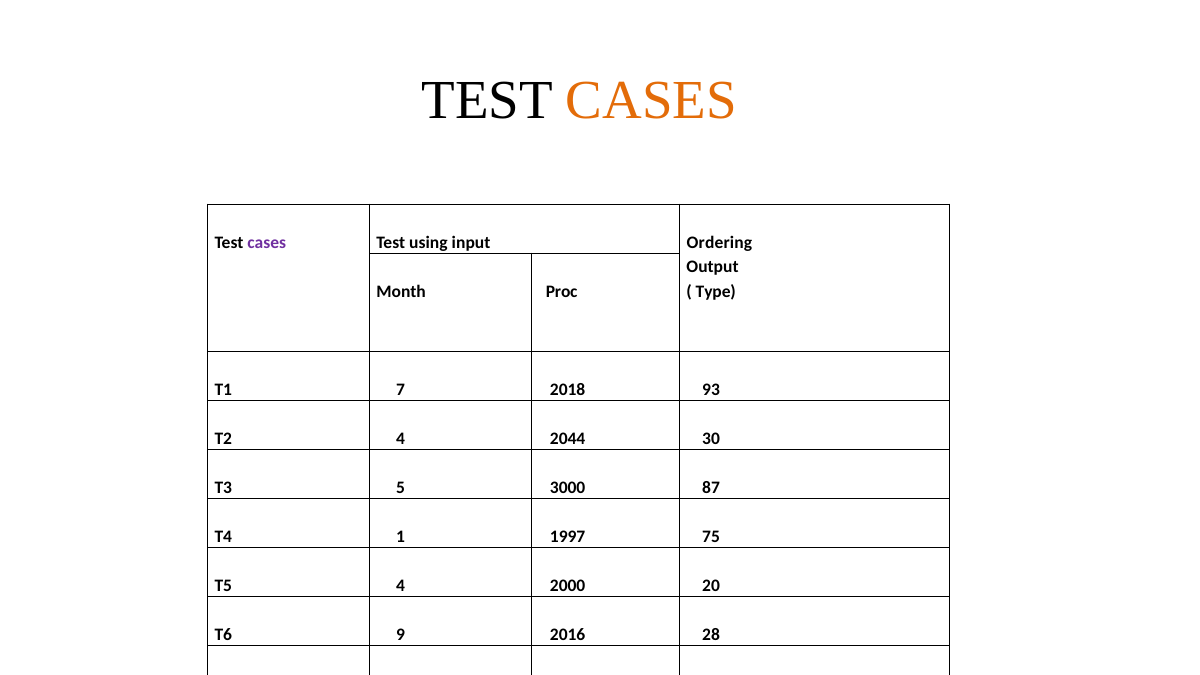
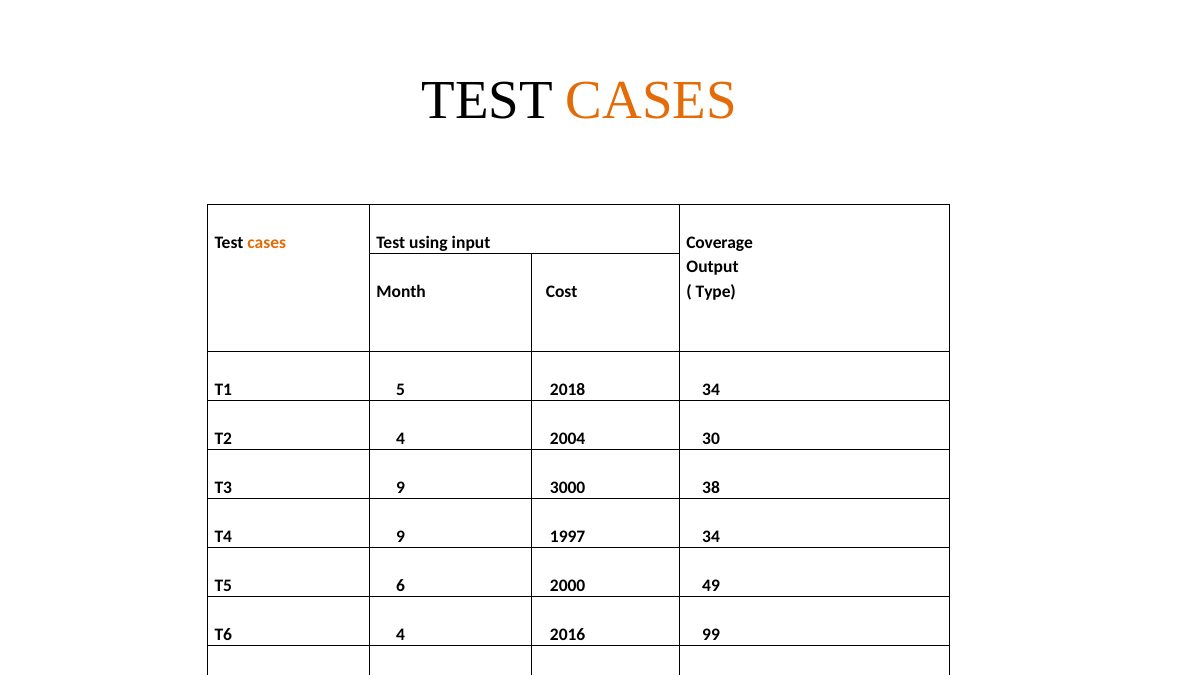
cases colour: purple -> orange (267, 243)
Ordering: Ordering -> Coverage (720, 243)
Proc: Proc -> Cost (562, 292)
7: 7 -> 5 (401, 390)
2018 93: 93 -> 34 (711, 390)
2044: 2044 -> 2004 (568, 439)
T3 5: 5 -> 9 (401, 488)
87: 87 -> 38 (711, 488)
T4 1: 1 -> 9 (401, 537)
1997 75: 75 -> 34 (711, 537)
T5 4: 4 -> 6 (401, 586)
20: 20 -> 49 (711, 586)
T6 9: 9 -> 4 (401, 635)
28: 28 -> 99 (711, 635)
